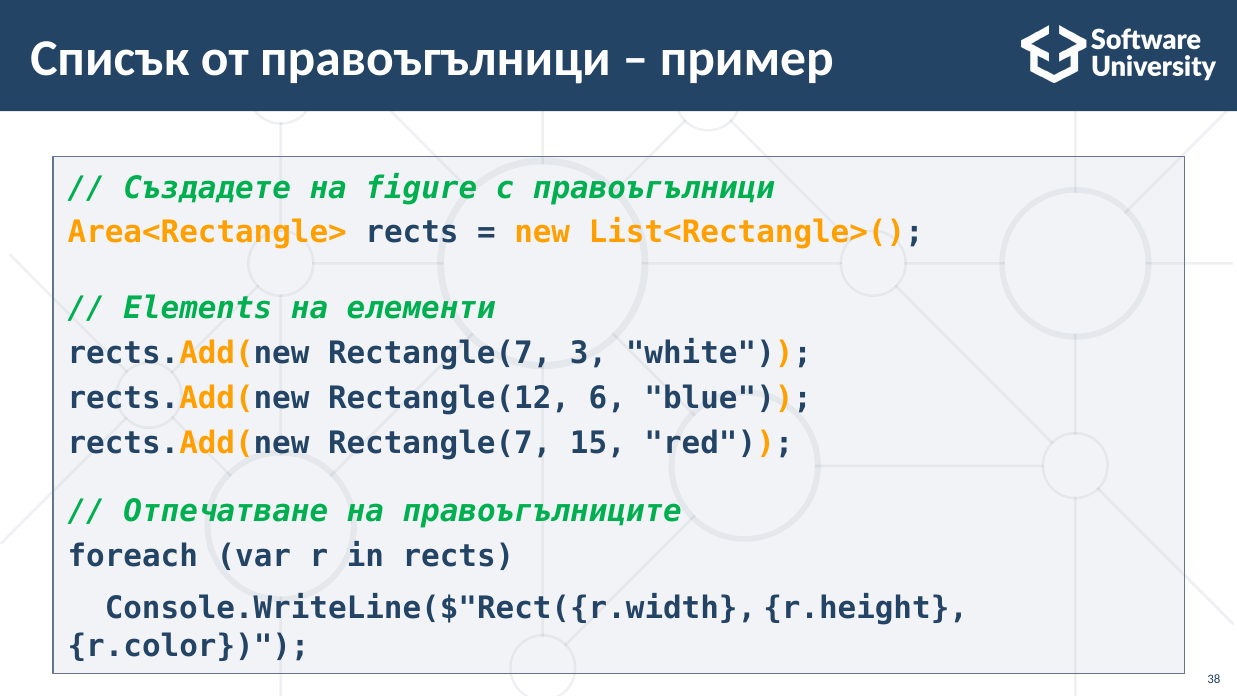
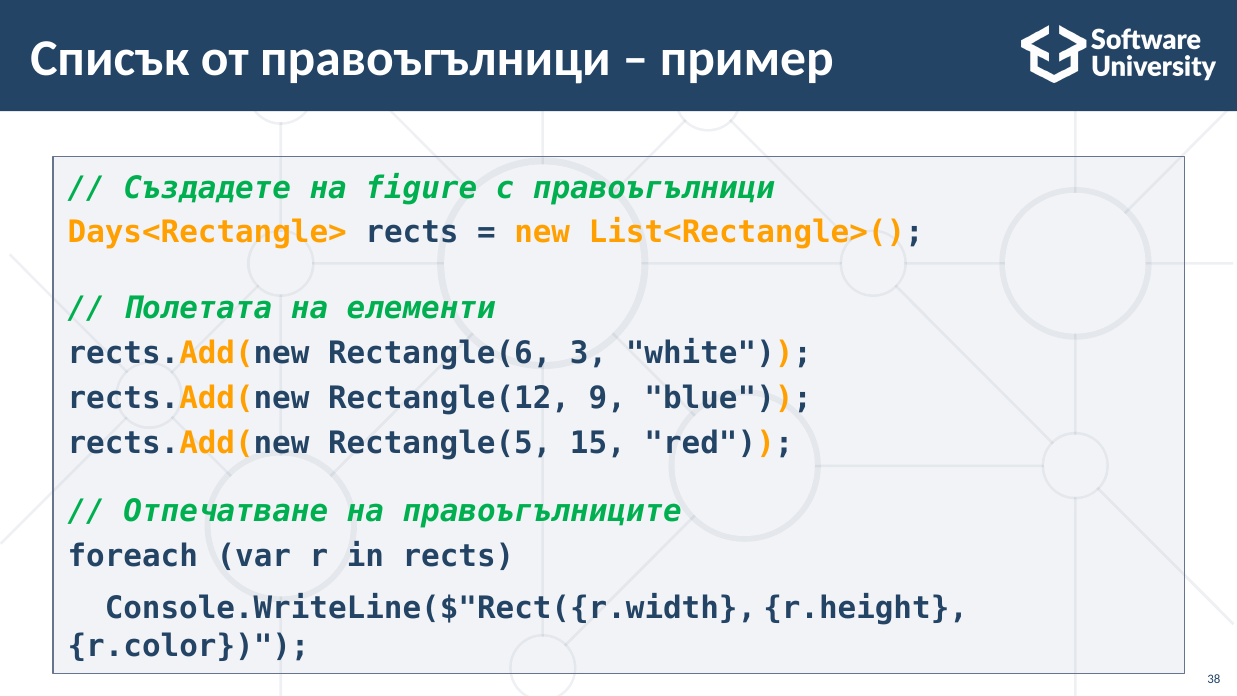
Area<Rectangle>: Area<Rectangle> -> Days<Rectangle> (207, 233)
Elements: Elements -> Полетата (198, 308)
Rectangle(7: Rectangle(7 -> Rectangle(6 (440, 353)
6: 6 -> 9 (607, 398)
Rectangle(7: Rectangle(7 -> Rectangle(5 (440, 443)
